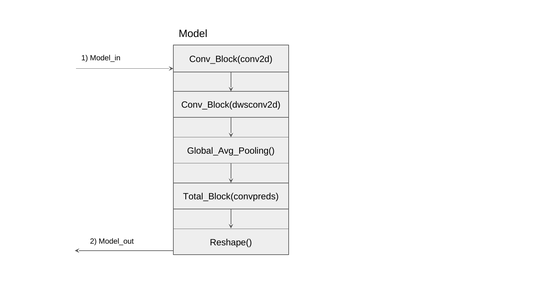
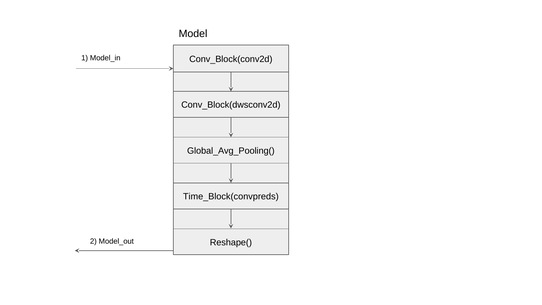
Total_Block(convpreds: Total_Block(convpreds -> Time_Block(convpreds (231, 197)
